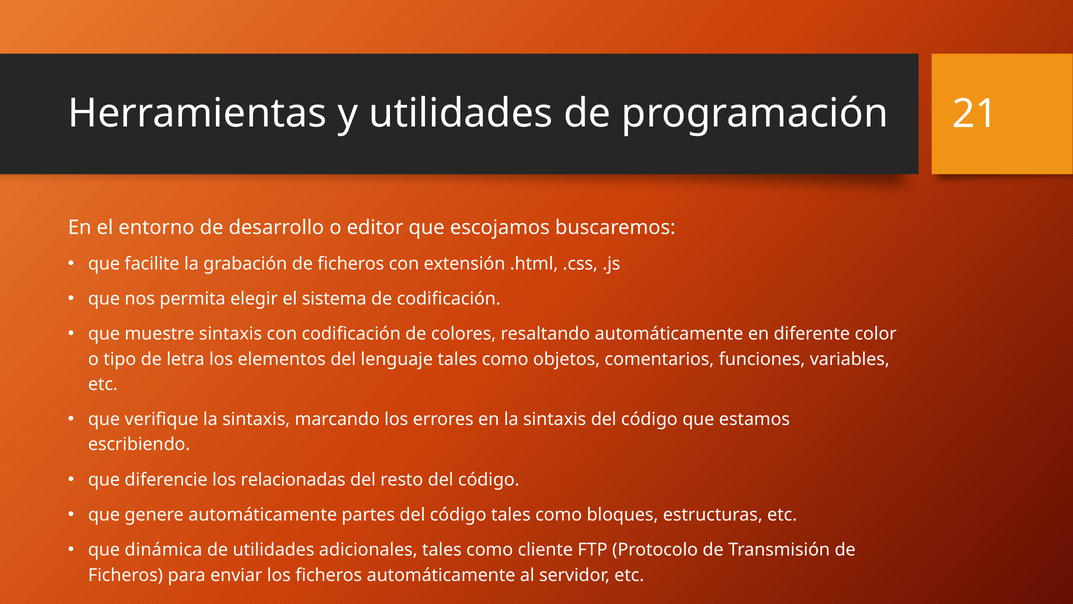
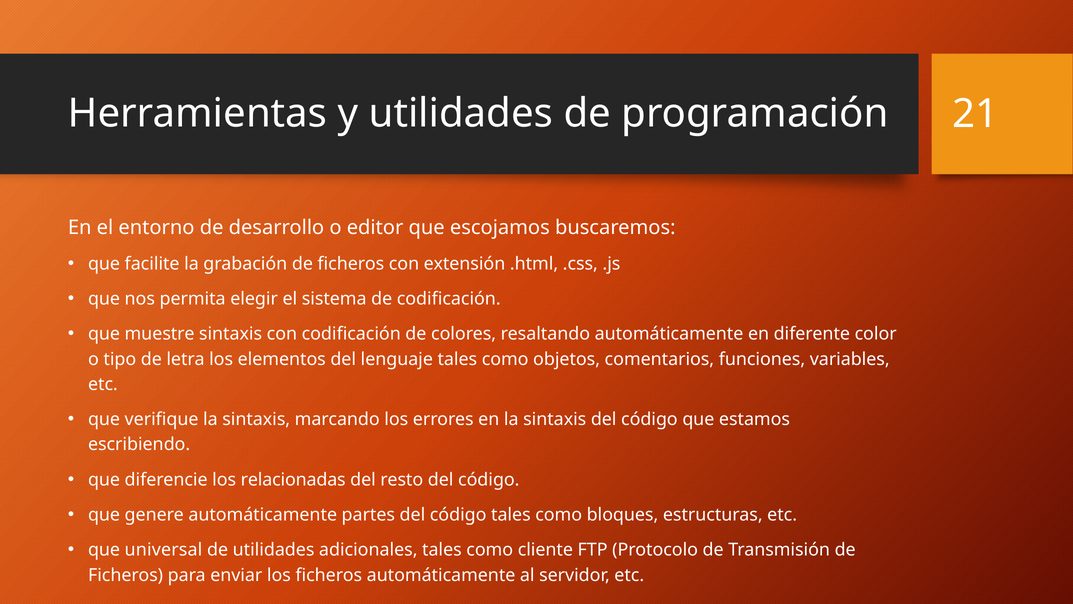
dinámica: dinámica -> universal (163, 550)
